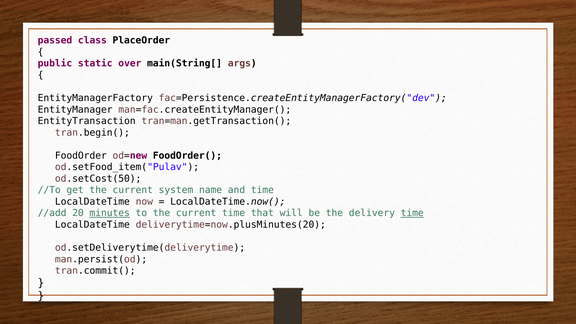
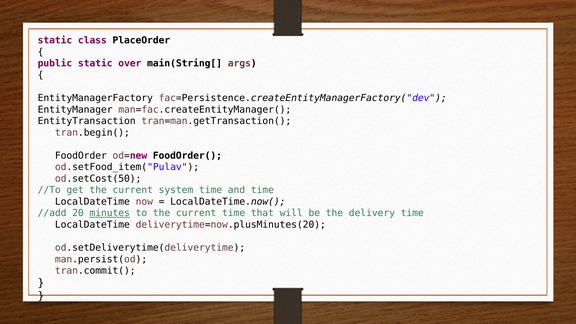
passed: passed -> static (55, 40)
system name: name -> time (211, 190)
time underline: present -> none (412, 213)
